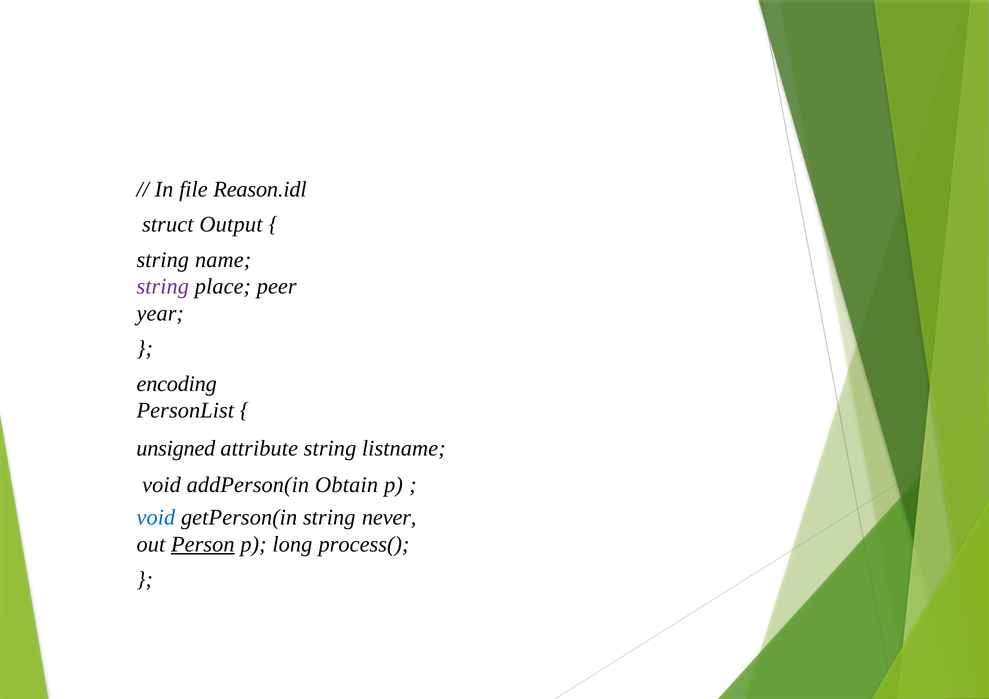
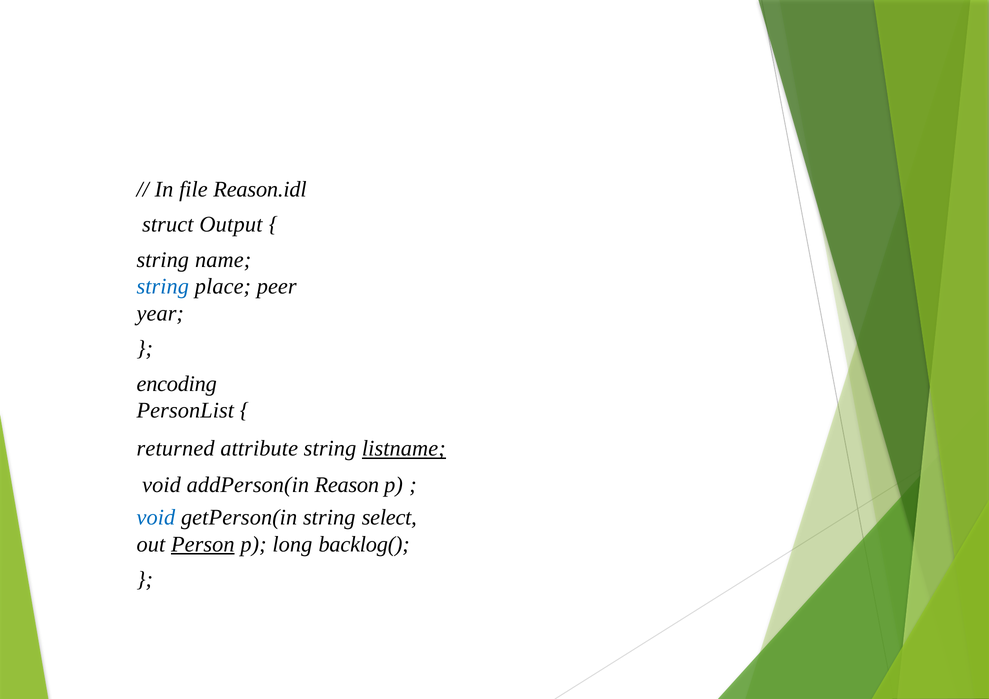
string colour: purple -> blue (163, 286)
unsigned: unsigned -> returned (176, 449)
listname underline: none -> present (404, 449)
Obtain: Obtain -> Reason (347, 485)
never: never -> select (389, 517)
process(: process( -> backlog( (364, 544)
